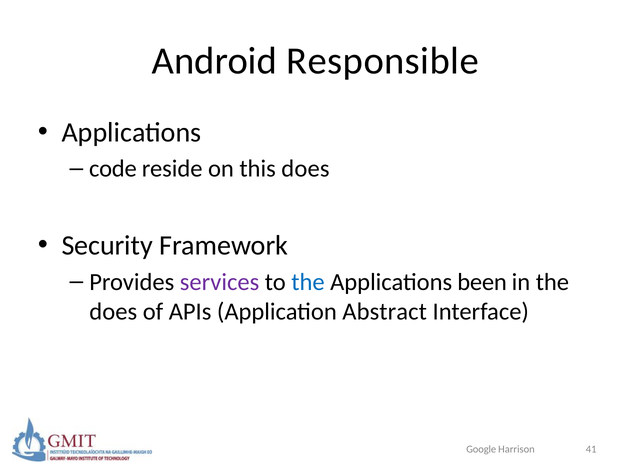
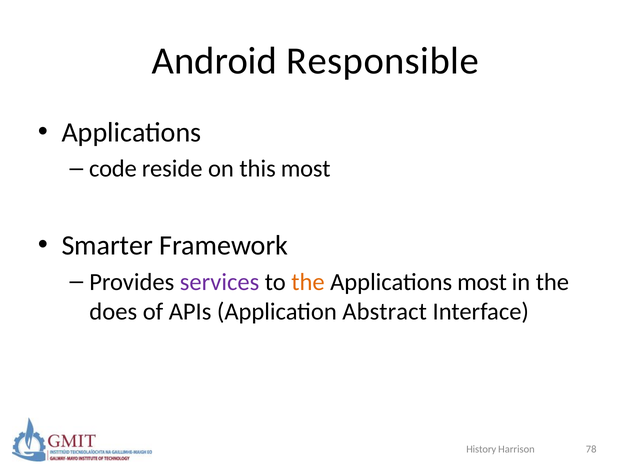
this does: does -> most (306, 169)
Security: Security -> Smarter (107, 246)
the colour: blue -> orange (308, 282)
Applications been: been -> most (482, 282)
Google: Google -> History (481, 449)
41: 41 -> 78 (591, 449)
